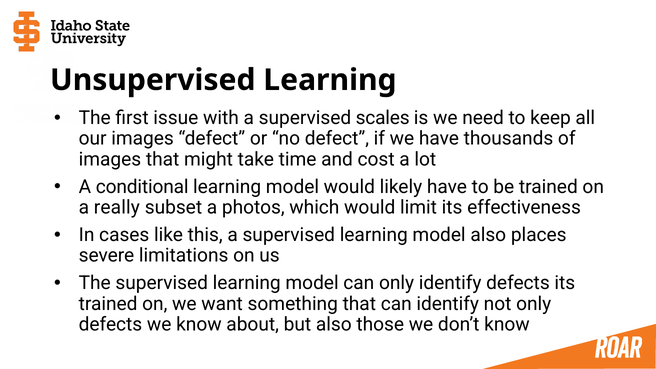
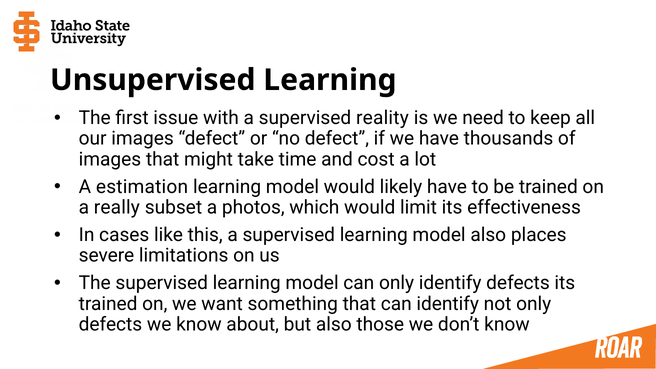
scales: scales -> reality (382, 118)
conditional: conditional -> estimation (142, 187)
